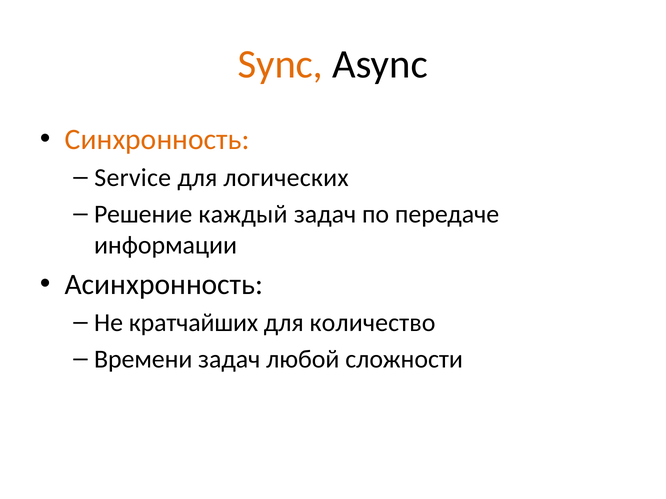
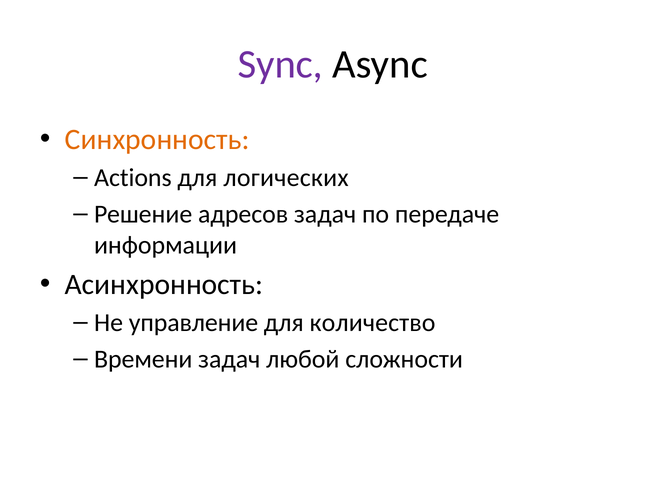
Sync colour: orange -> purple (280, 64)
Service: Service -> Actions (133, 178)
каждый: каждый -> адресов (243, 214)
кратчайших: кратчайших -> управление (193, 323)
